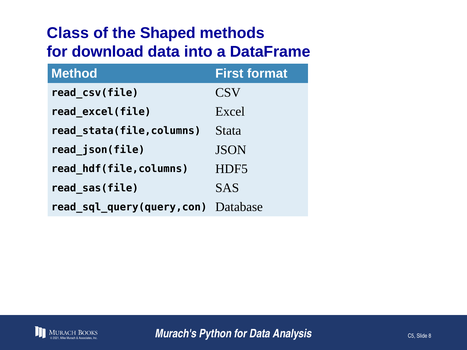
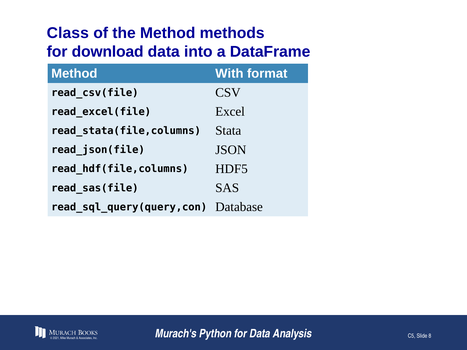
the Shaped: Shaped -> Method (168, 33)
First: First -> With (229, 74)
